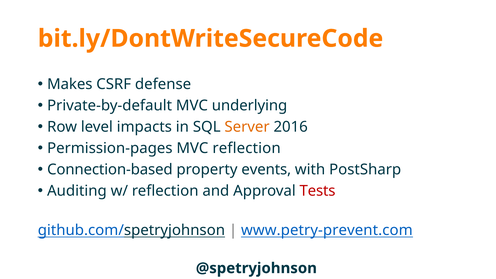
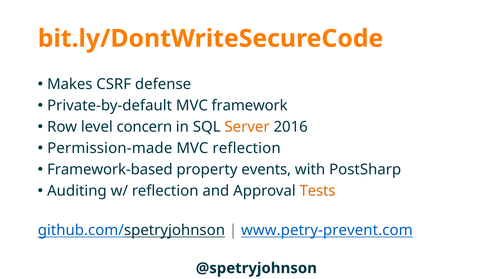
underlying: underlying -> framework (250, 105)
impacts: impacts -> concern (144, 127)
Permission-pages: Permission-pages -> Permission-made (110, 148)
Connection-based: Connection-based -> Framework-based (110, 170)
Tests colour: red -> orange (318, 191)
